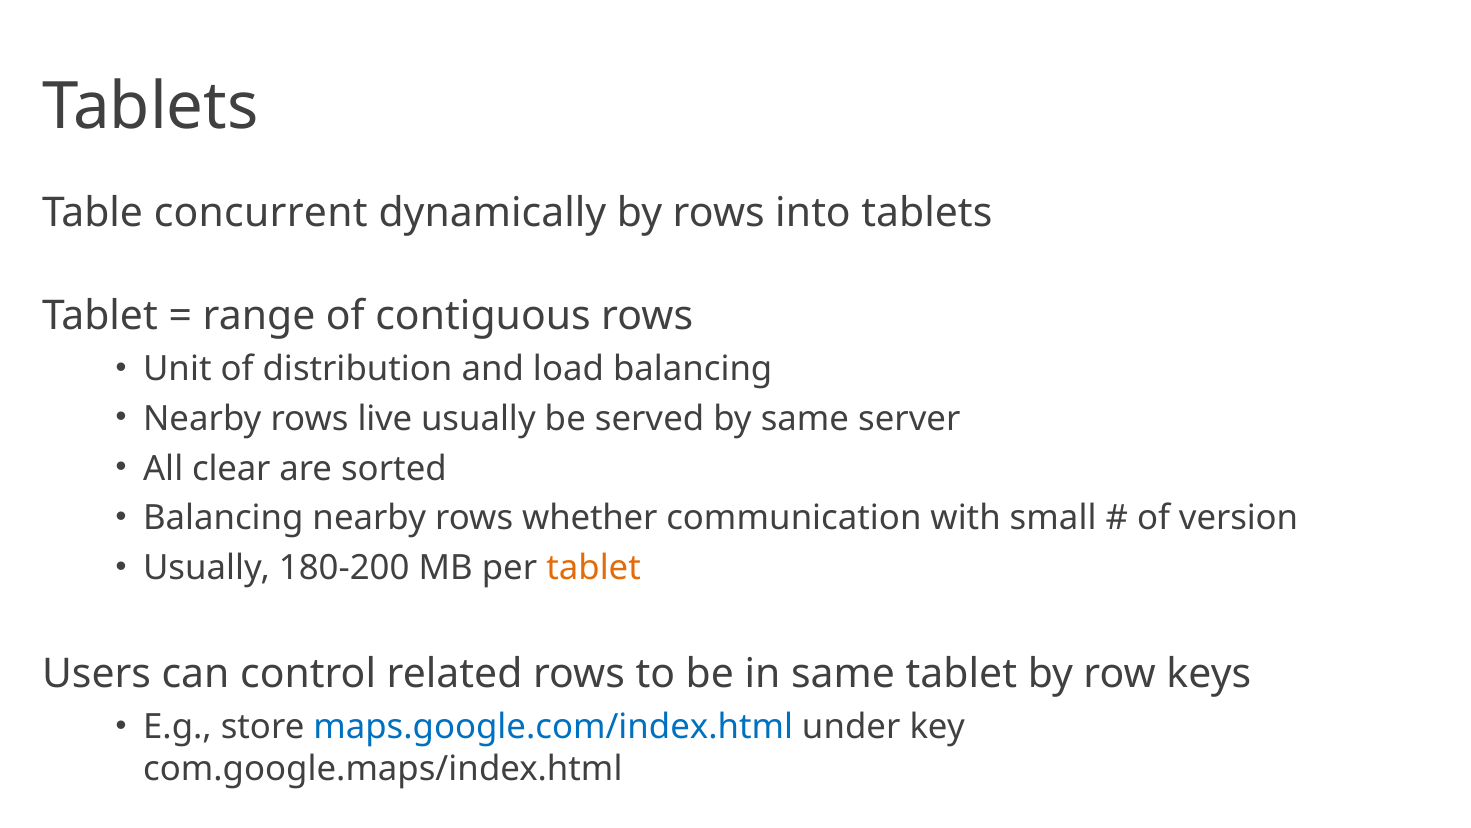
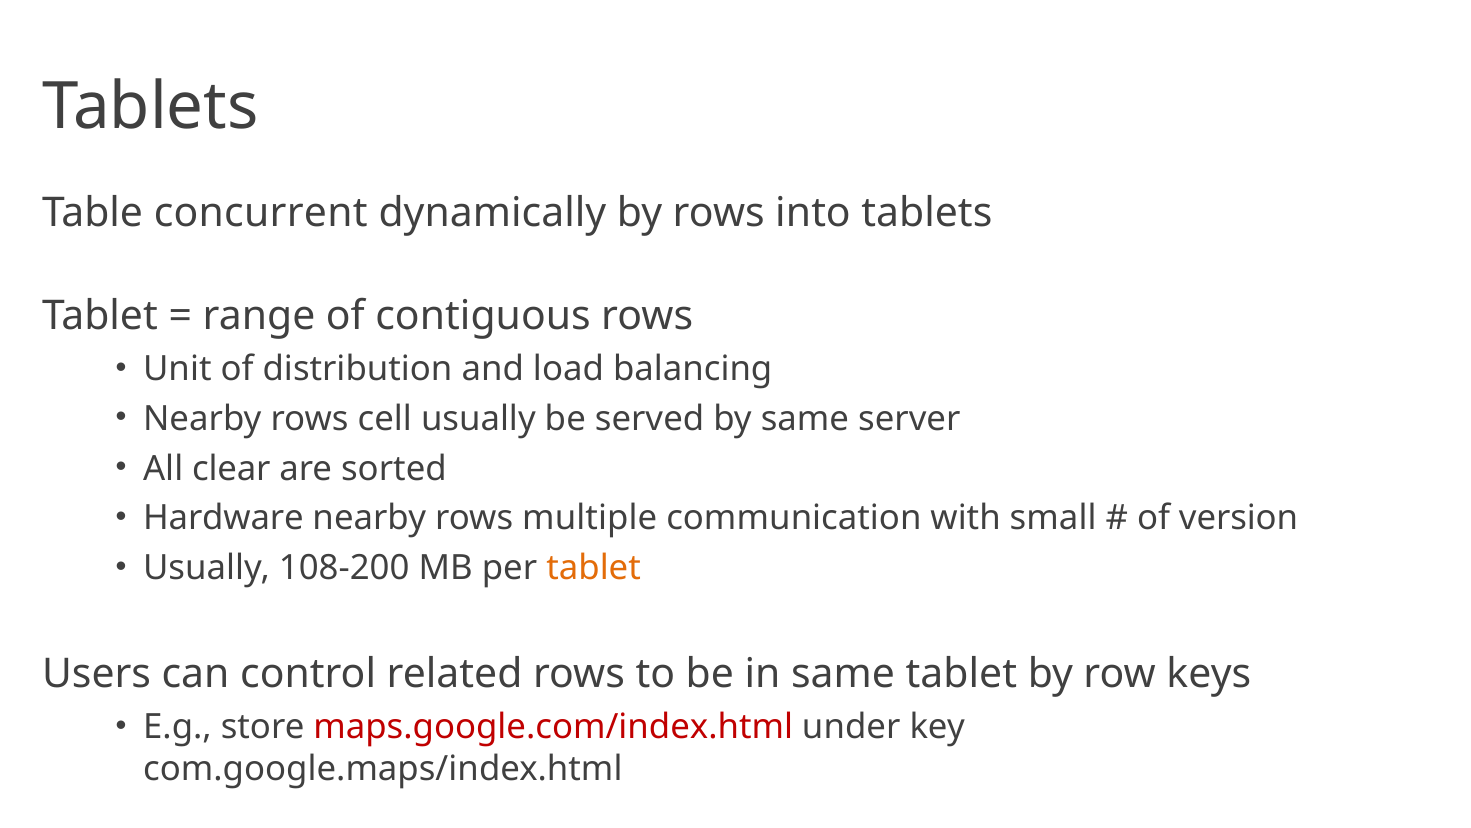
live: live -> cell (385, 418)
Balancing: Balancing -> Hardware (223, 518)
whether: whether -> multiple (590, 518)
180-200: 180-200 -> 108-200 (344, 568)
maps.google.com/index.html colour: blue -> red (553, 727)
